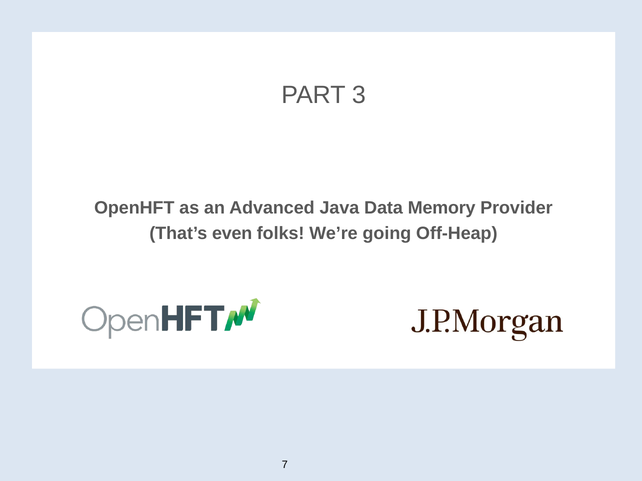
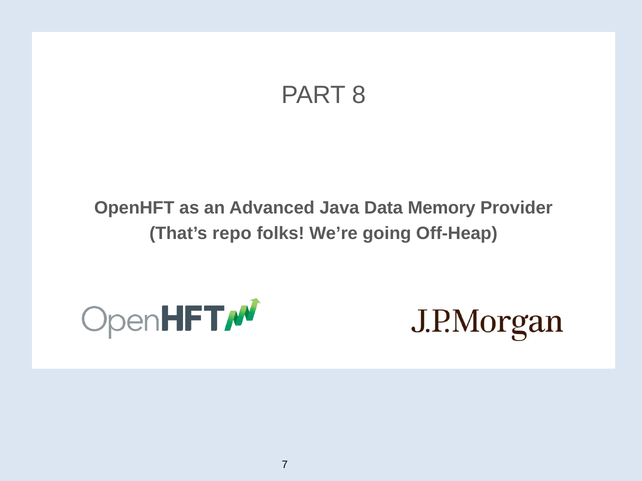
3: 3 -> 8 (359, 95)
even: even -> repo (232, 234)
